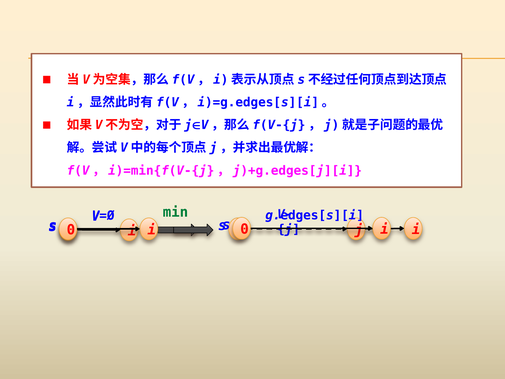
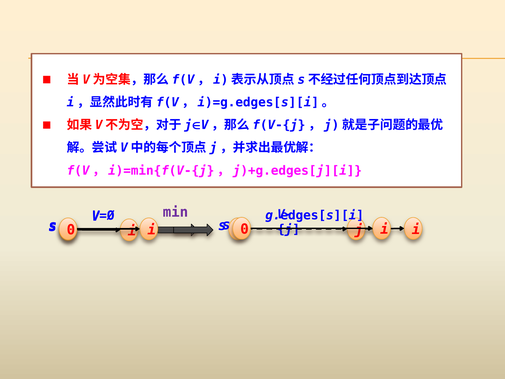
min colour: green -> purple (175, 212)
